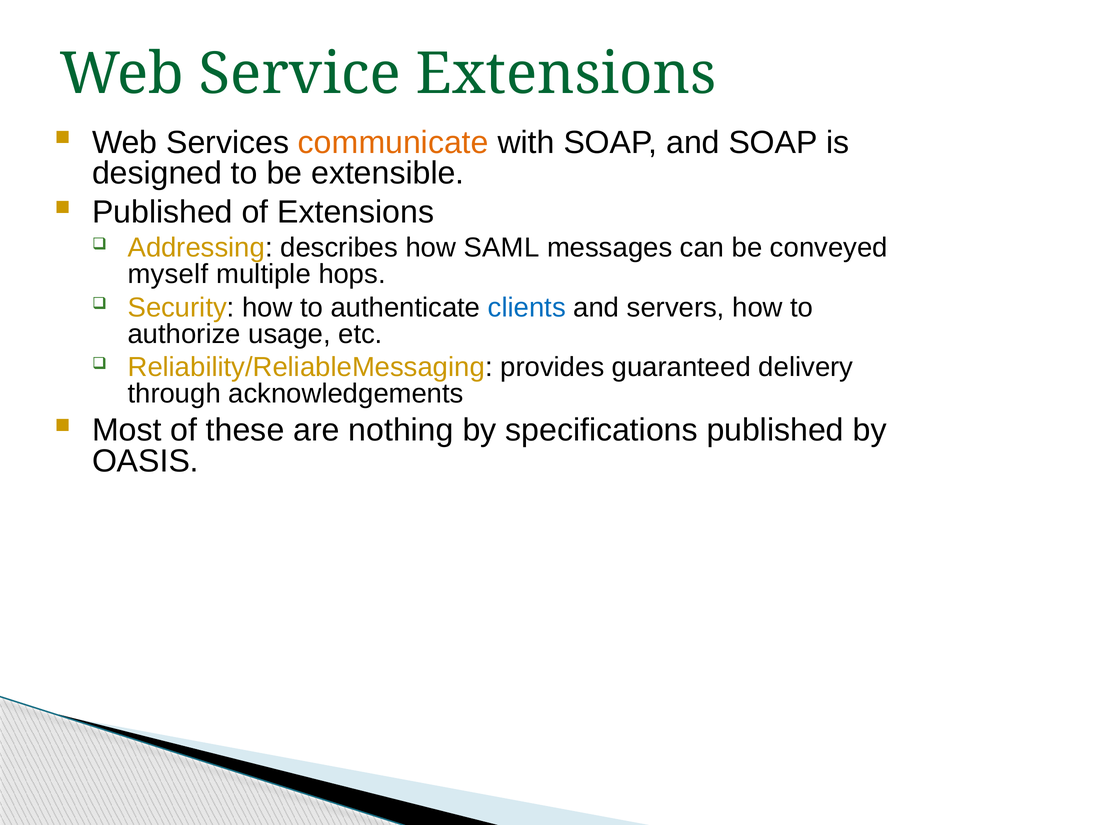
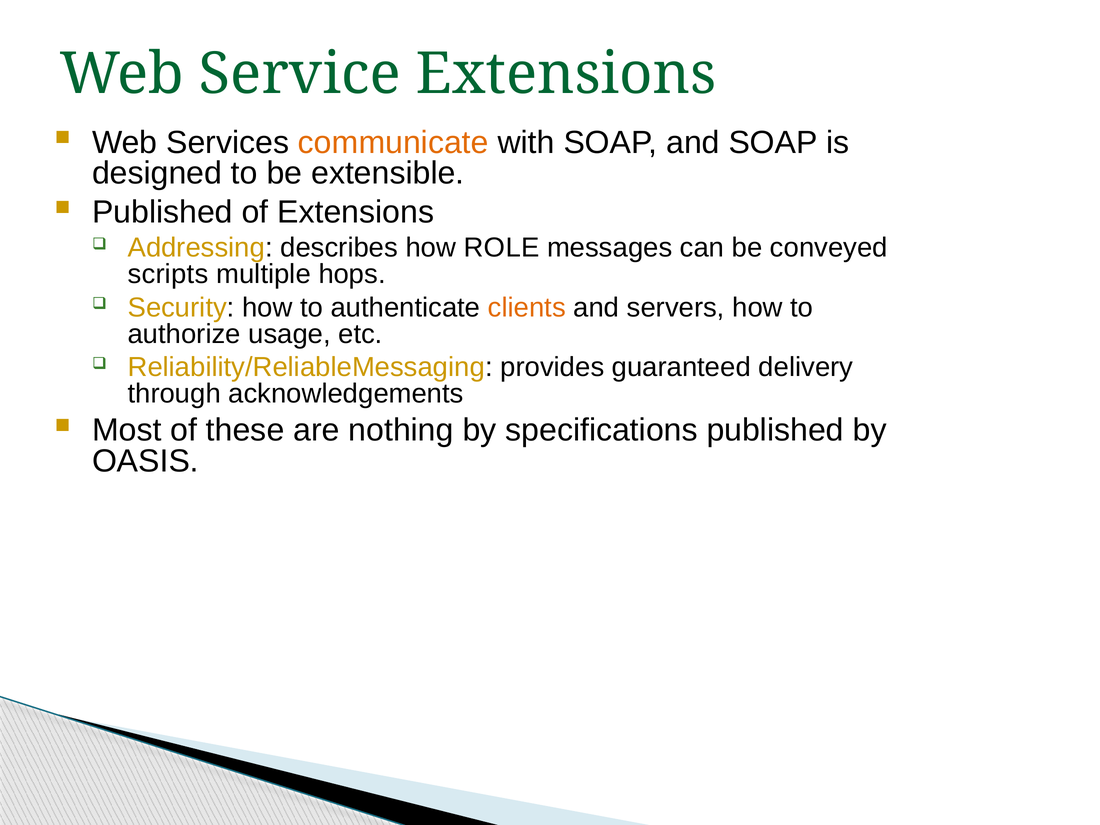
SAML: SAML -> ROLE (502, 248)
myself: myself -> scripts (168, 274)
clients colour: blue -> orange (527, 308)
